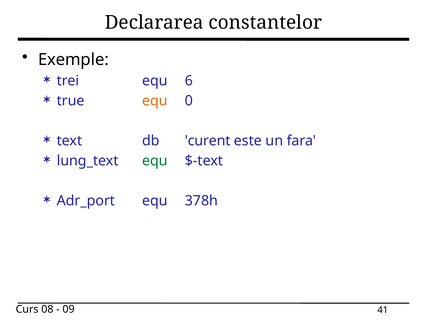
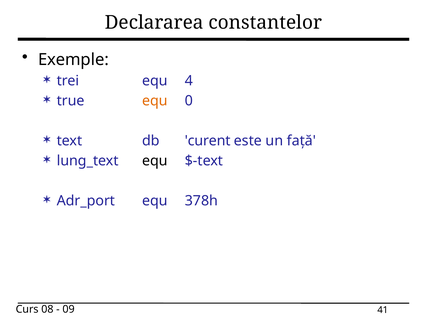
6: 6 -> 4 (189, 81)
fara: fara -> față (301, 140)
equ colour: green -> black (155, 160)
